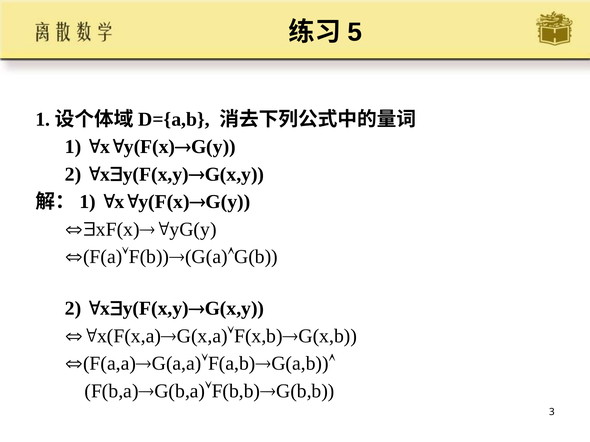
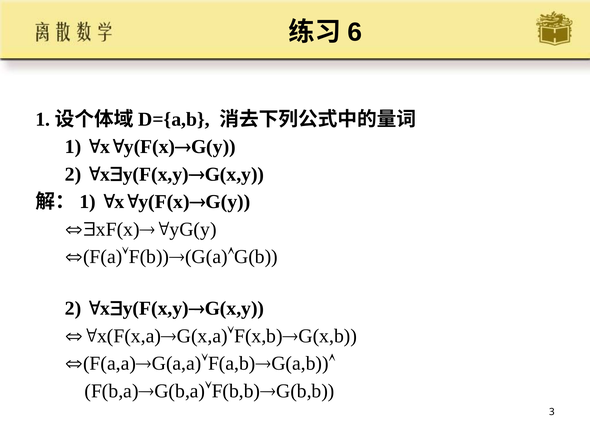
5: 5 -> 6 (355, 32)
